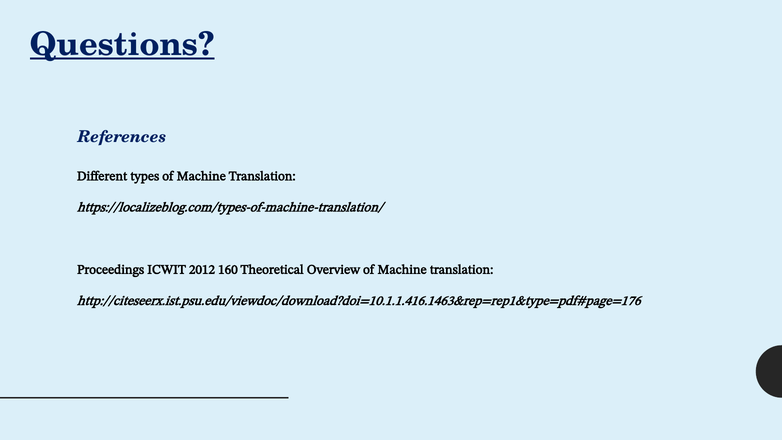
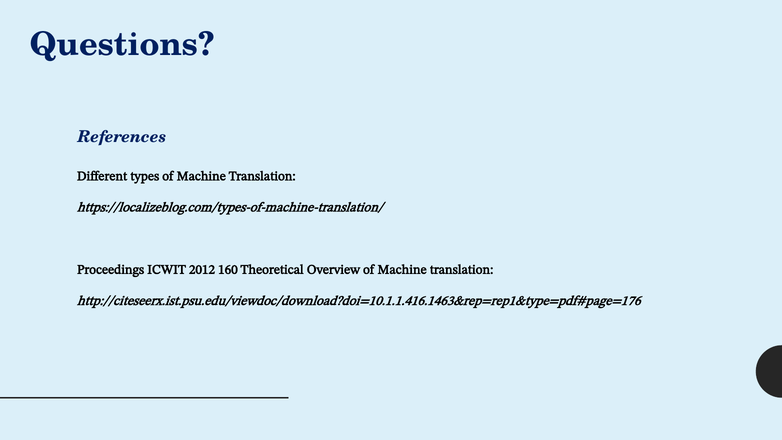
Questions underline: present -> none (122, 44)
